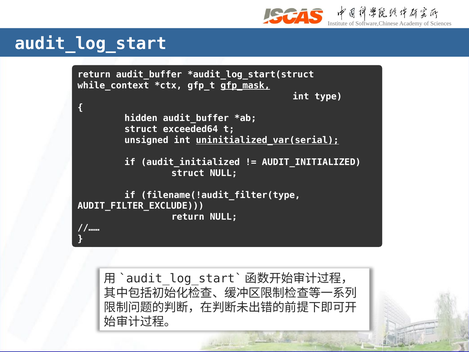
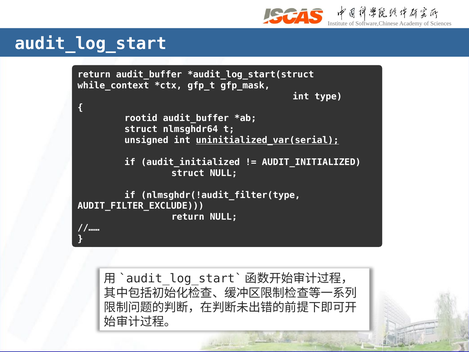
gfp_mask underline: present -> none (245, 85)
hidden: hidden -> rootid (141, 118)
exceeded64: exceeded64 -> nlmsghdr64 (190, 129)
filename(!audit_filter(type: filename(!audit_filter(type -> nlmsghdr(!audit_filter(type (221, 195)
